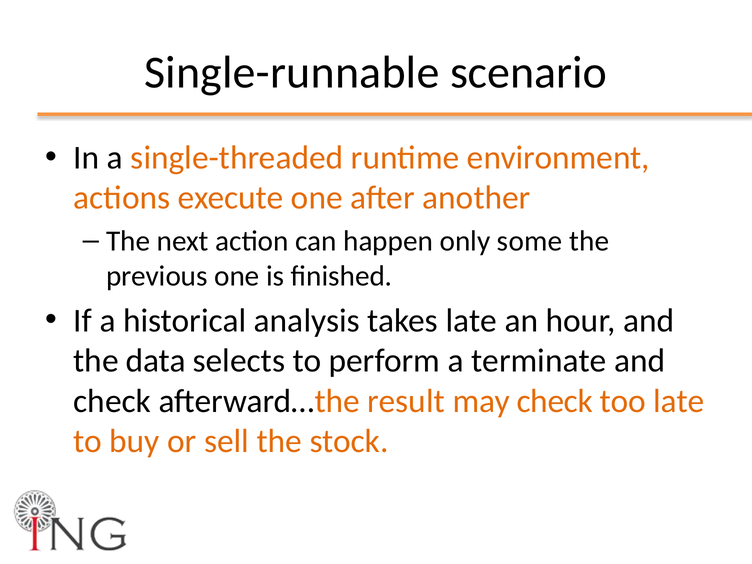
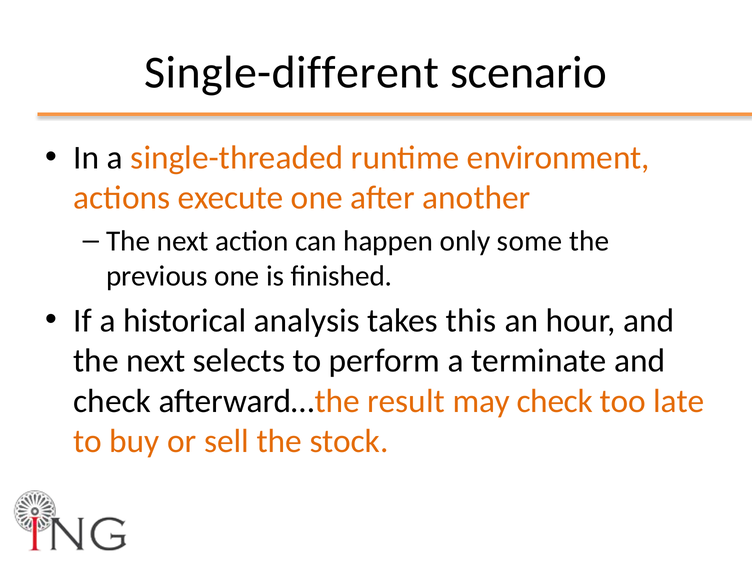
Single-runnable: Single-runnable -> Single-different (292, 73)
takes late: late -> this (471, 321)
data: data -> next (156, 361)
